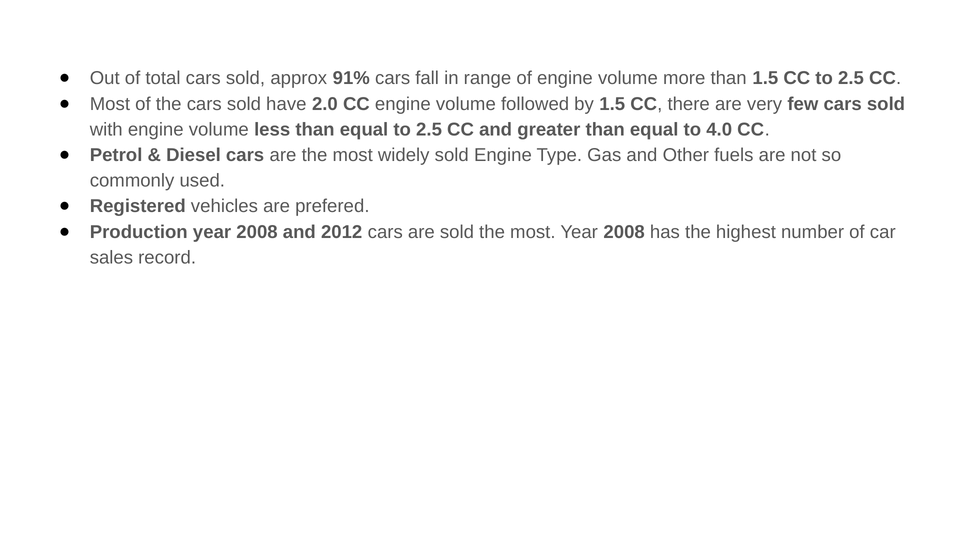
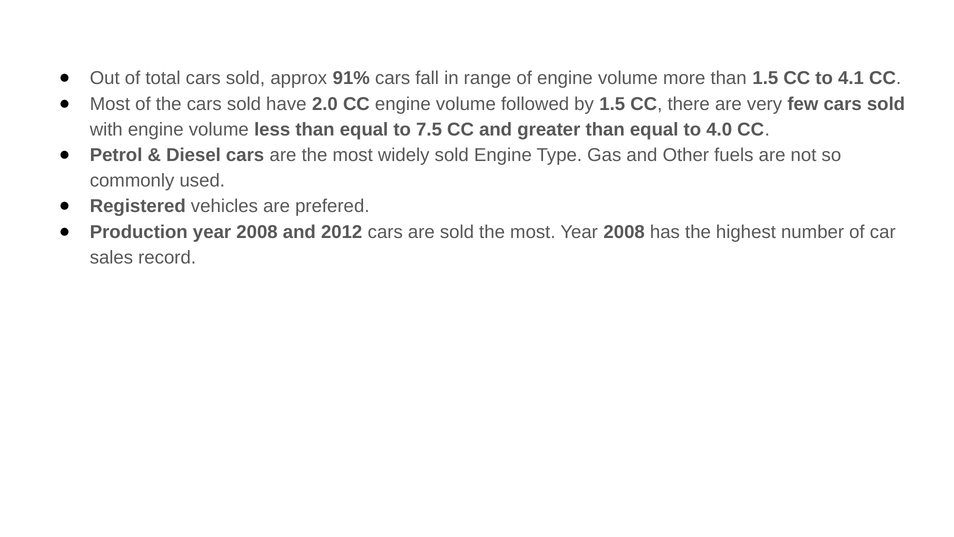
CC to 2.5: 2.5 -> 4.1 (851, 78)
equal to 2.5: 2.5 -> 7.5 (429, 129)
